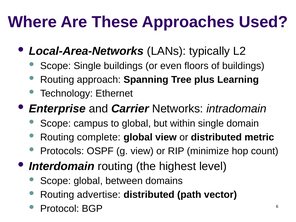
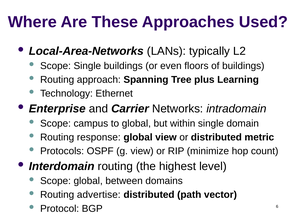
complete: complete -> response (99, 137)
